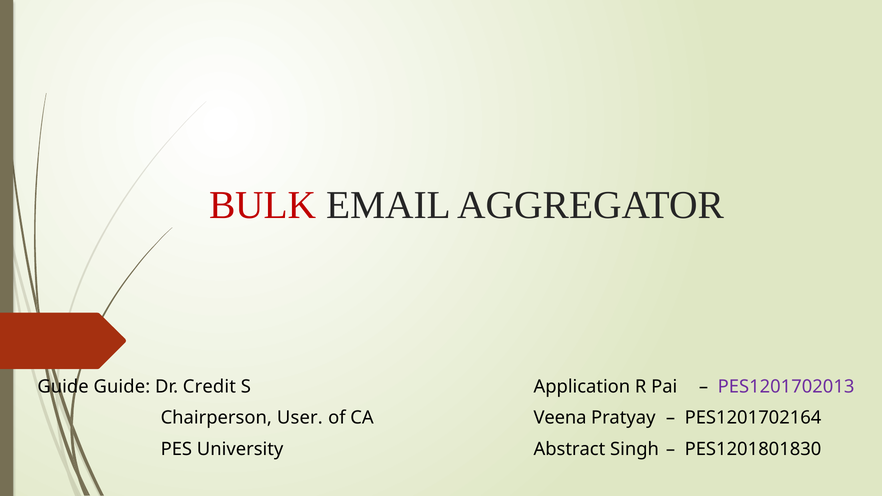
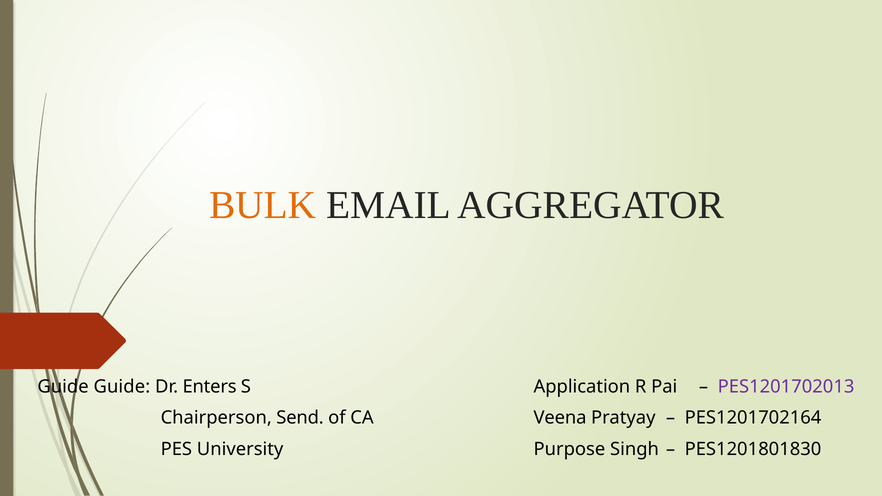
BULK colour: red -> orange (263, 205)
Credit: Credit -> Enters (210, 387)
User: User -> Send (300, 418)
Abstract: Abstract -> Purpose (569, 449)
